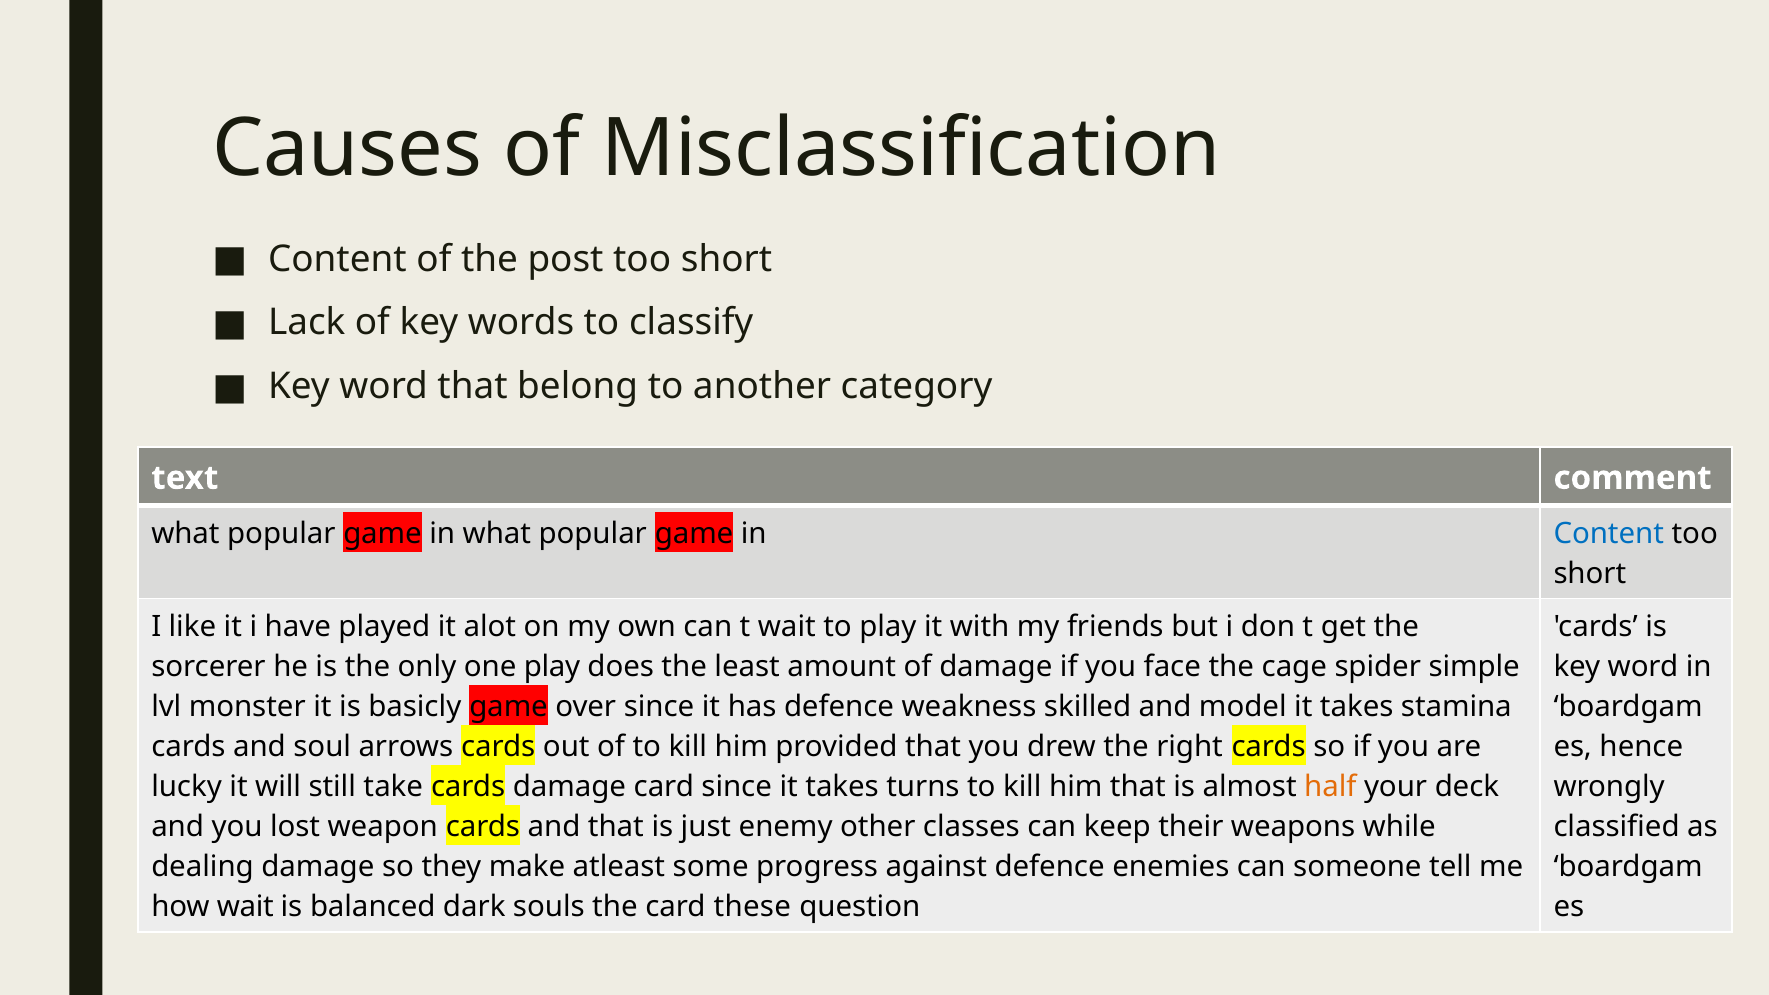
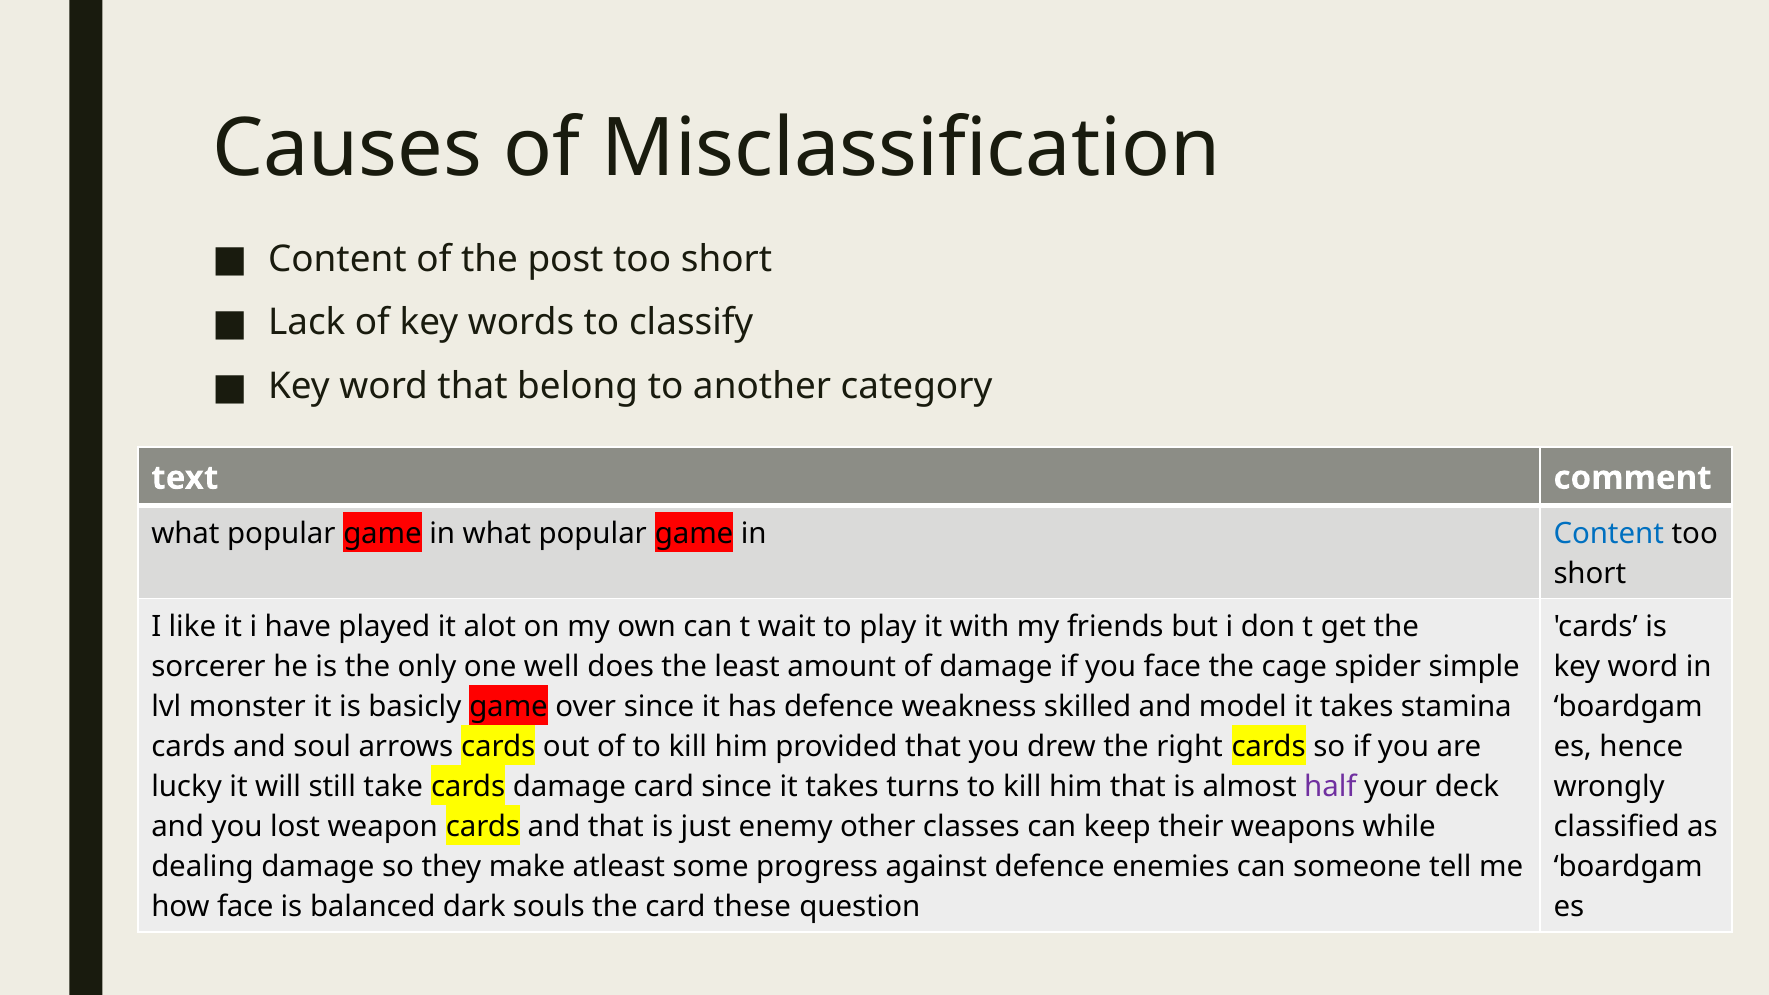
one play: play -> well (552, 667)
half colour: orange -> purple (1330, 787)
how wait: wait -> face (245, 907)
